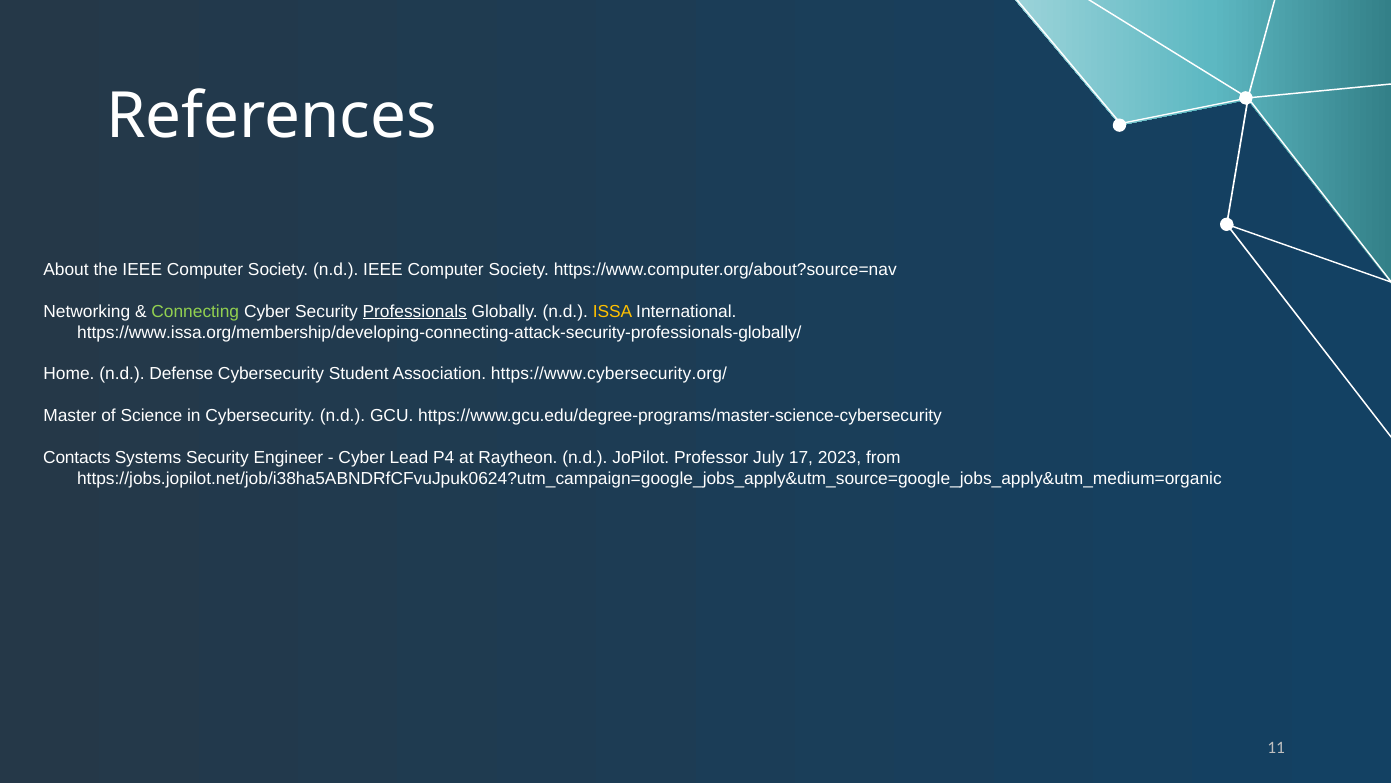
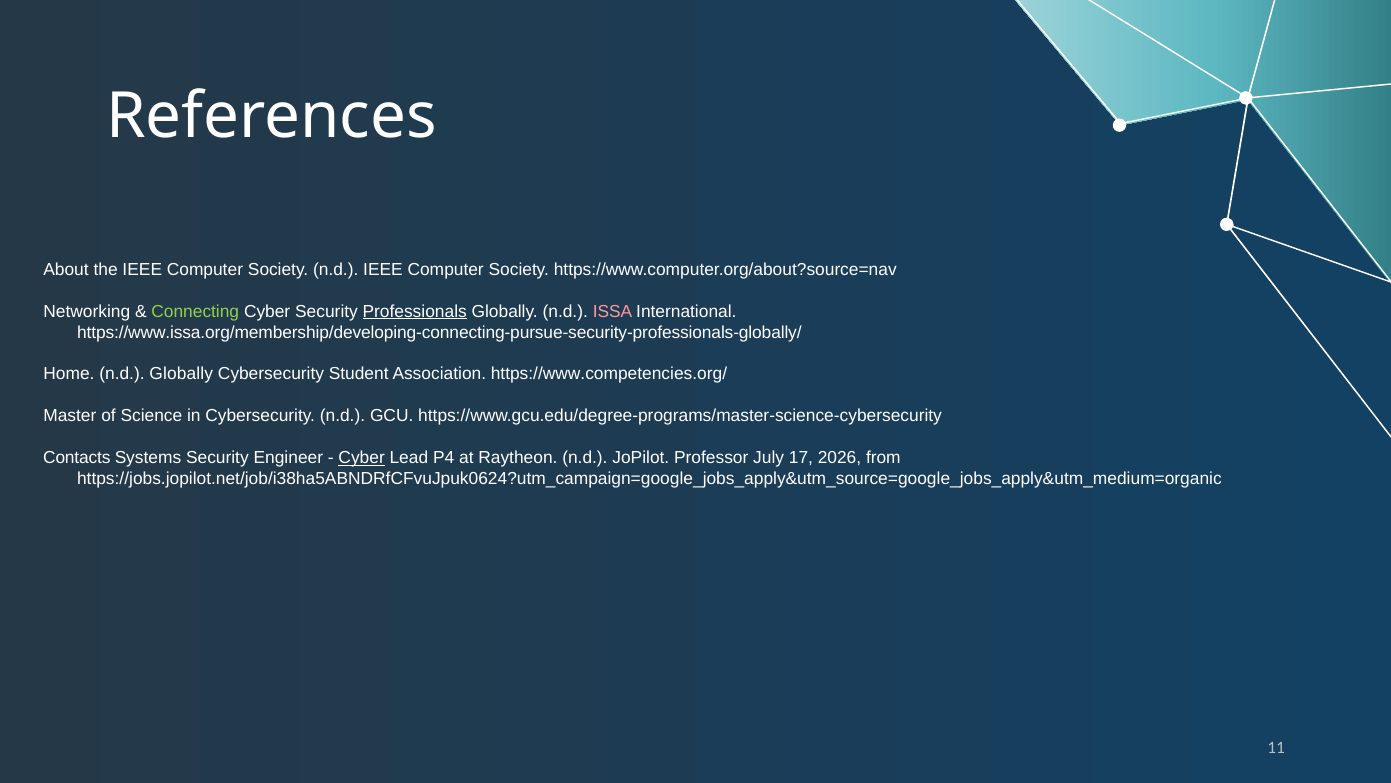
ISSA colour: yellow -> pink (613, 311)
https://www.issa.org/membership/developing-connecting-attack-security-professionals-globally/: https://www.issa.org/membership/developing-connecting-attack-security-professionals-globally/ -> https://www.issa.org/membership/developing-connecting-pursue-security-professionals-globally/ (439, 332)
n.d Defense: Defense -> Globally (181, 374)
https://www.cybersecurity.org/: https://www.cybersecurity.org/ -> https://www.competencies.org/ (609, 374)
Cyber underline: none -> present (362, 457)
2023: 2023 -> 2026 (839, 457)
